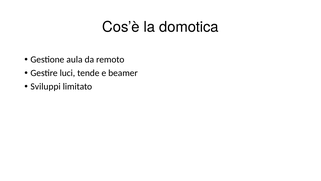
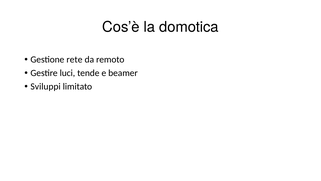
aula: aula -> rete (74, 60)
